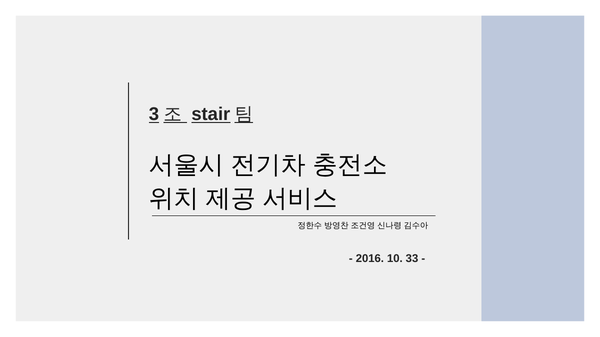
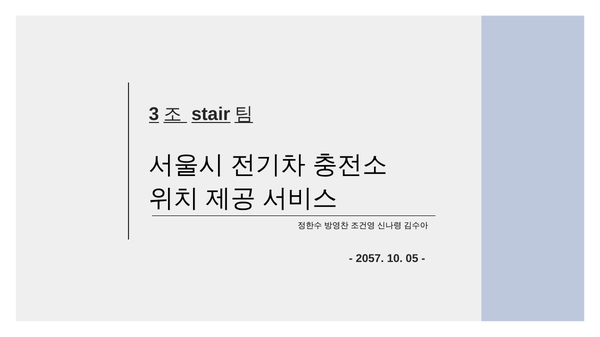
2016: 2016 -> 2057 (370, 259)
33: 33 -> 05 (412, 259)
